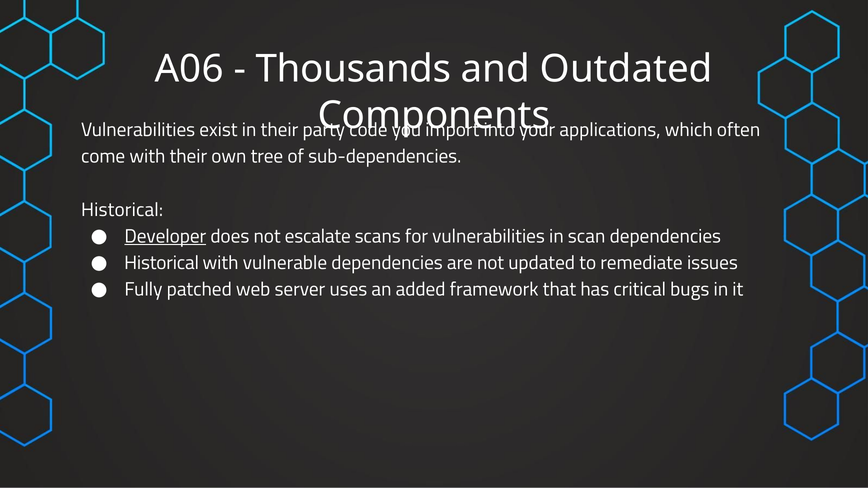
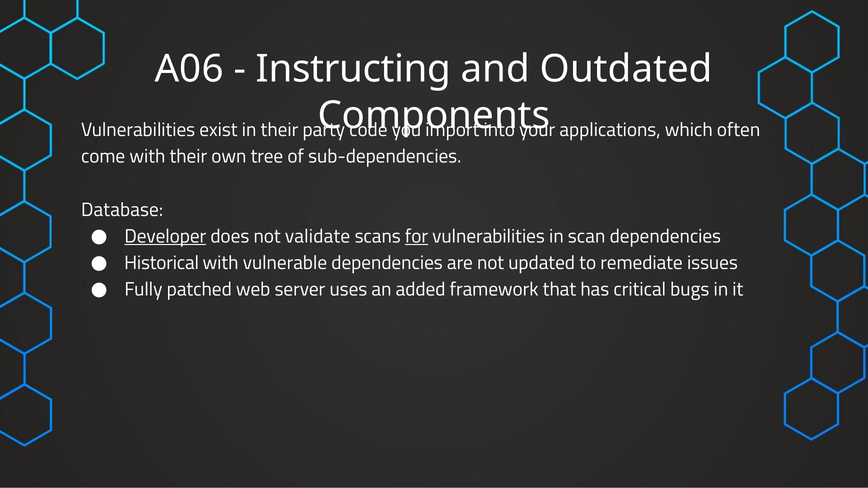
Thousands: Thousands -> Instructing (354, 69)
Historical: Historical -> Database (122, 210)
escalate: escalate -> validate (318, 236)
for underline: none -> present (417, 236)
